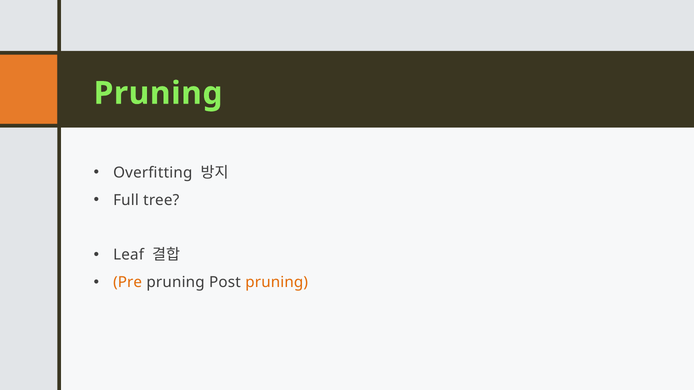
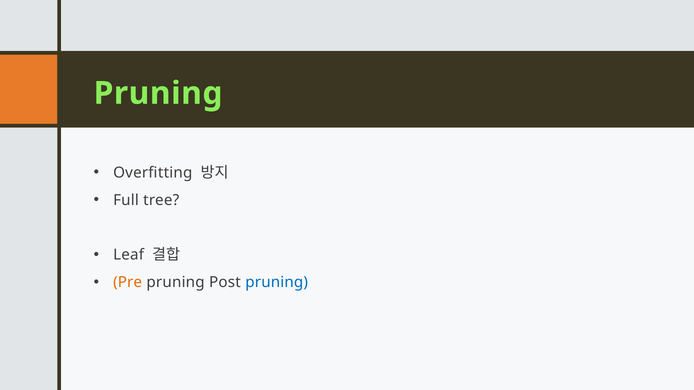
pruning colour: orange -> blue (277, 283)
